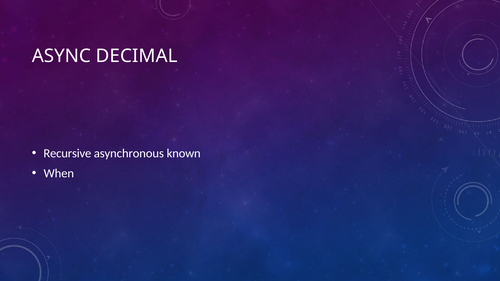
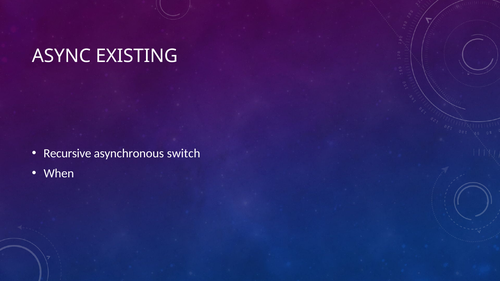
DECIMAL: DECIMAL -> EXISTING (137, 56)
known: known -> switch (184, 153)
